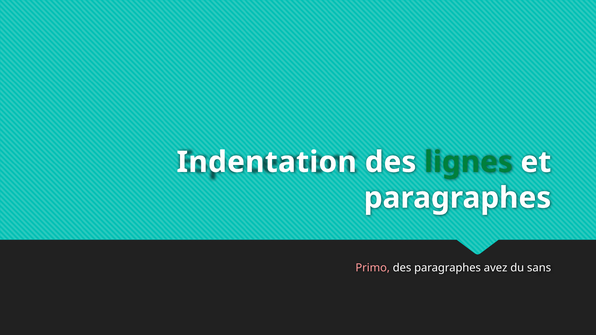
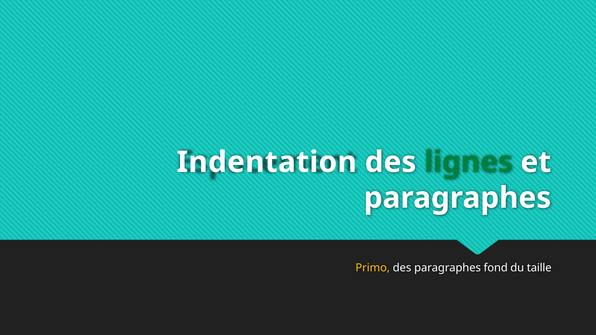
Primo colour: pink -> yellow (373, 268)
avez: avez -> fond (496, 268)
sans: sans -> taille (539, 268)
